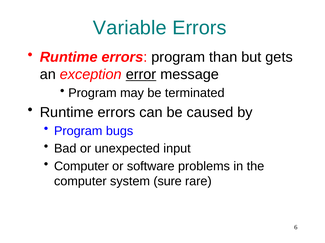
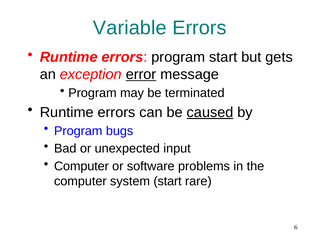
program than: than -> start (223, 57)
caused underline: none -> present (210, 113)
system sure: sure -> start (168, 182)
